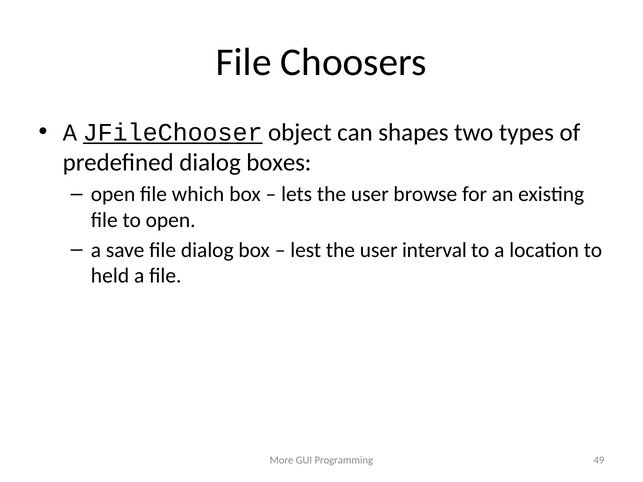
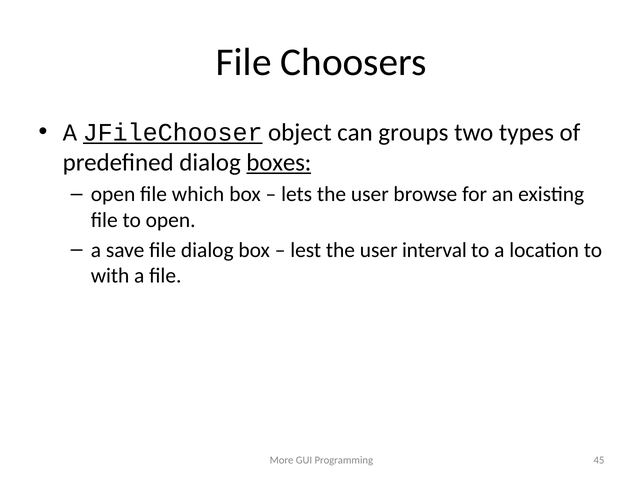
shapes: shapes -> groups (413, 132)
boxes underline: none -> present (279, 163)
held: held -> with (110, 276)
49: 49 -> 45 (599, 460)
